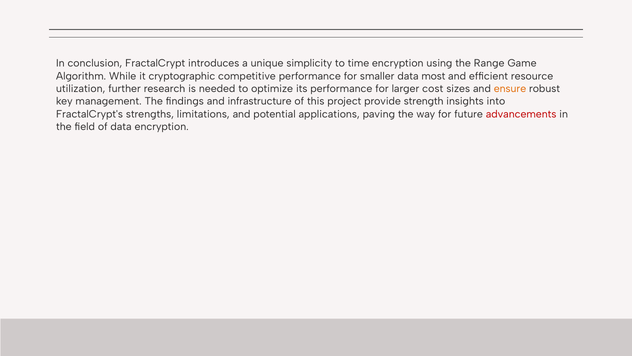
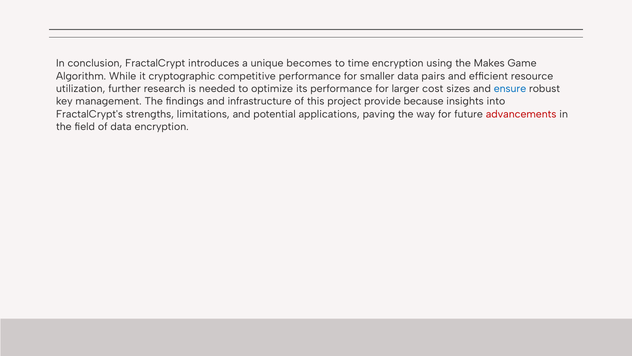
simplicity: simplicity -> becomes (309, 63)
Range: Range -> Makes (489, 63)
most: most -> pairs (433, 76)
ensure colour: orange -> blue (510, 89)
strength: strength -> because (424, 101)
